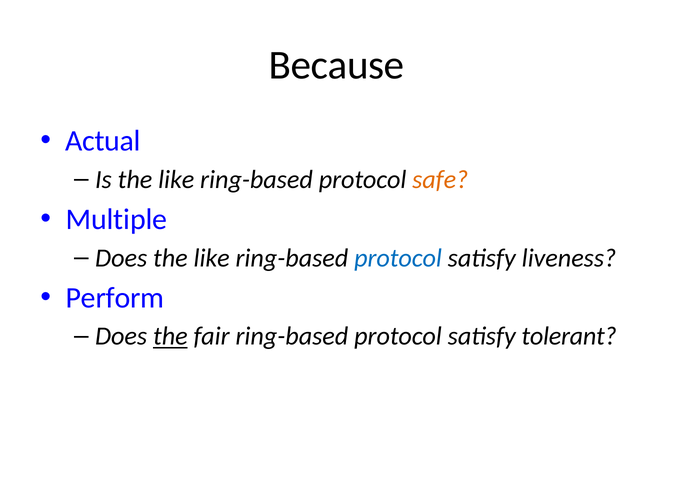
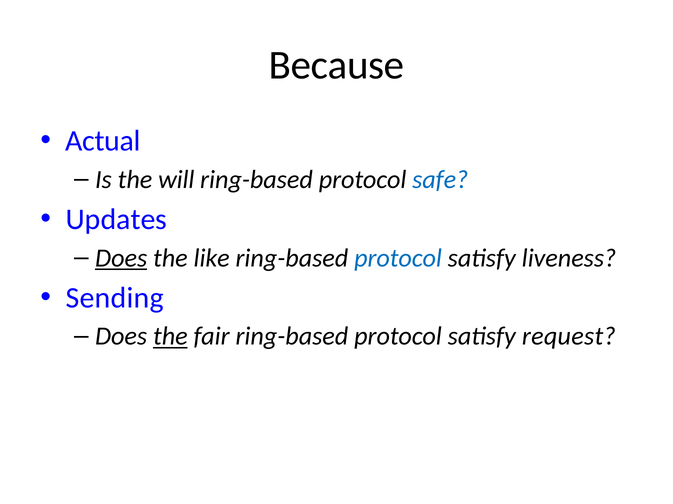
Is the like: like -> will (176, 180)
safe colour: orange -> blue (440, 180)
Multiple: Multiple -> Updates (116, 220)
Does underline: none -> present (121, 258)
Perform: Perform -> Sending (115, 298)
tolerant: tolerant -> request (569, 337)
